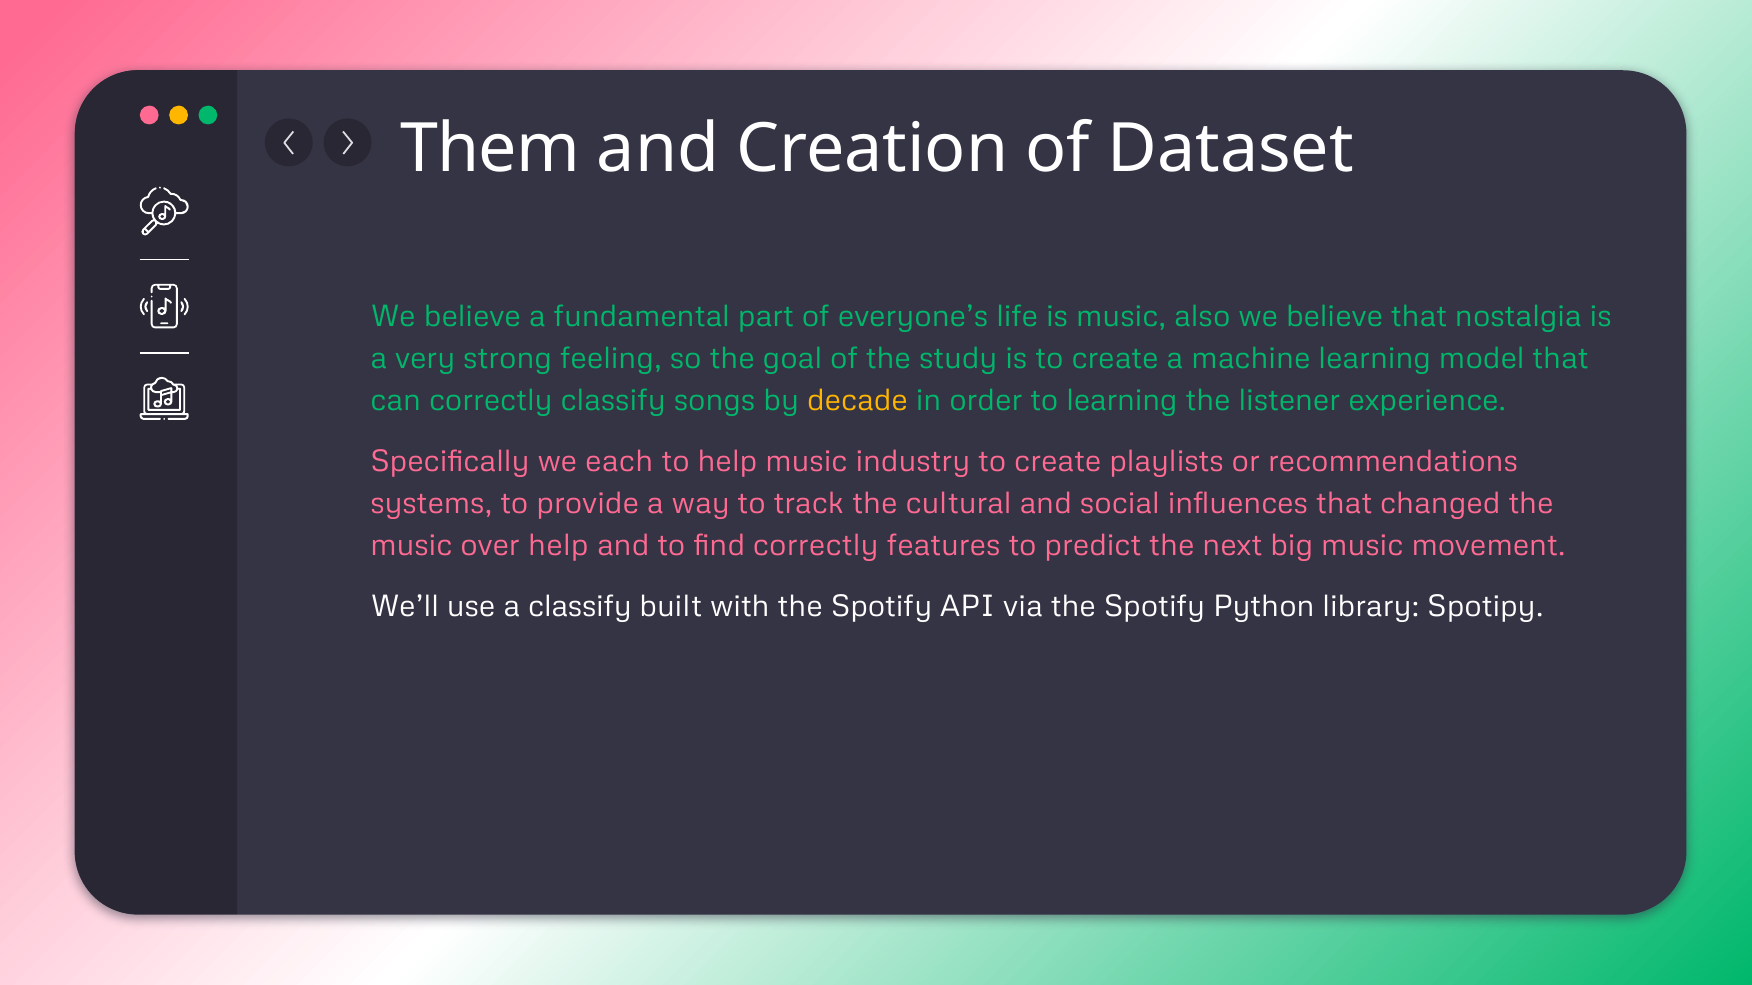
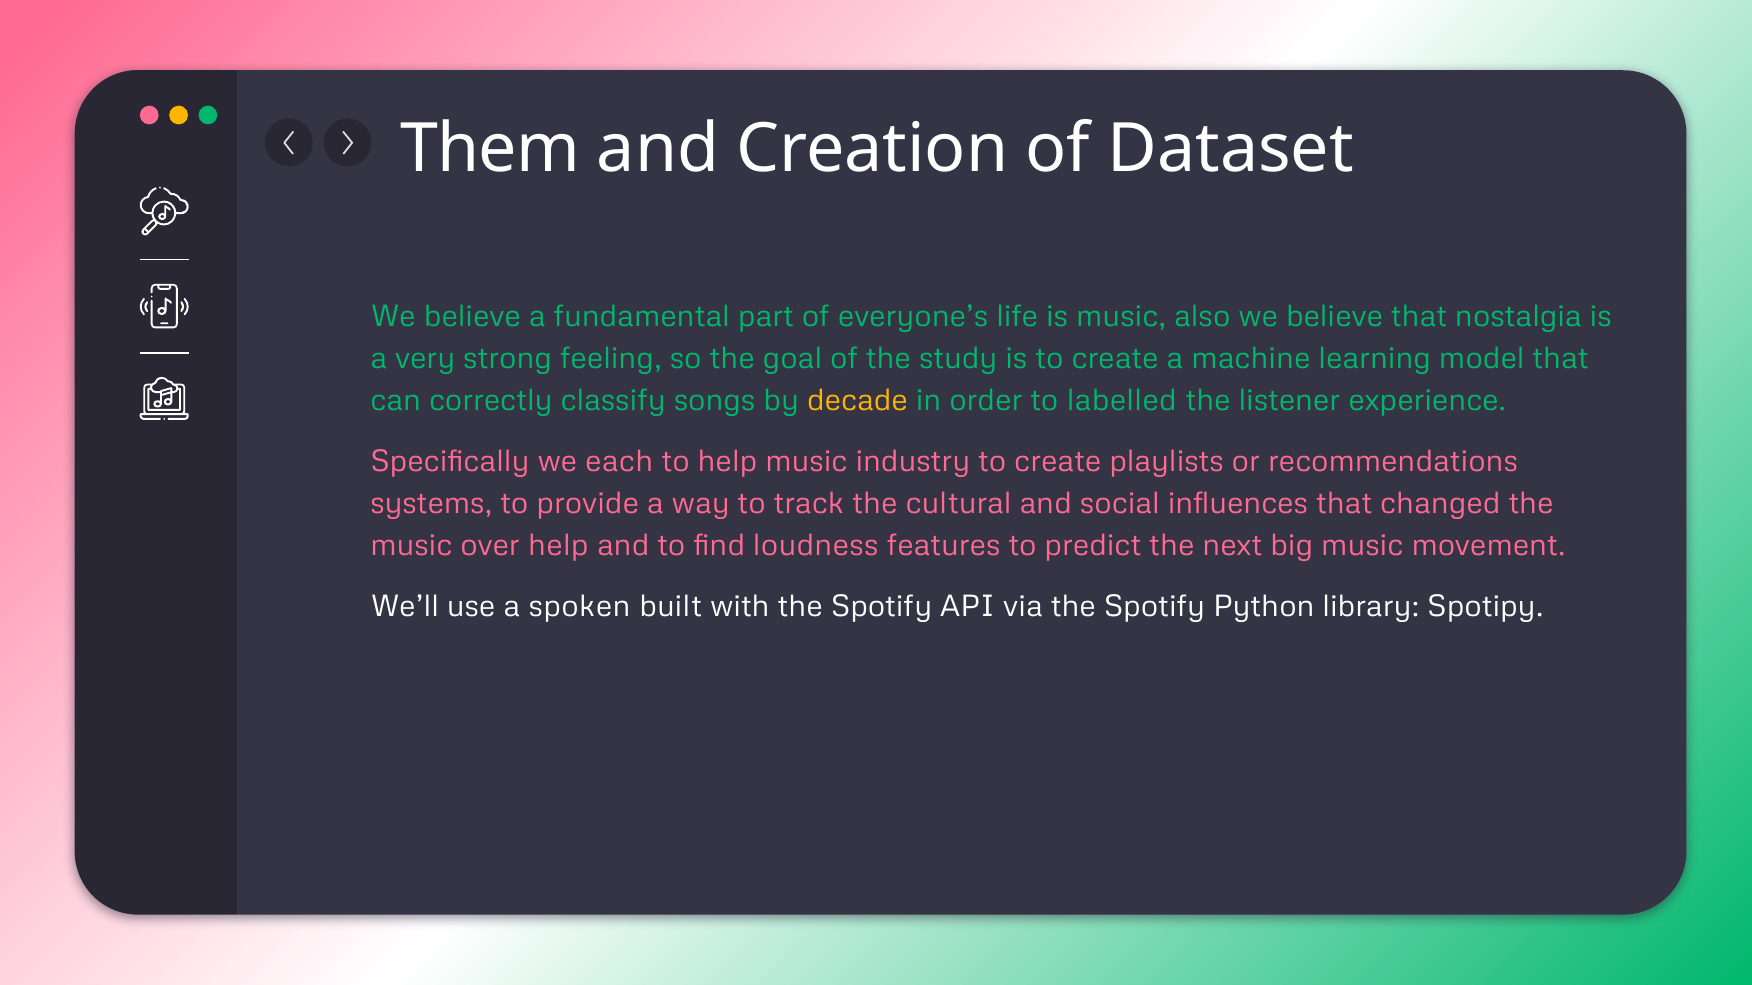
to learning: learning -> labelled (1122, 401)
find correctly: correctly -> loudness (816, 546)
a classify: classify -> spoken (580, 607)
